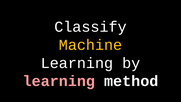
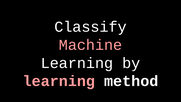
Machine colour: yellow -> pink (91, 45)
